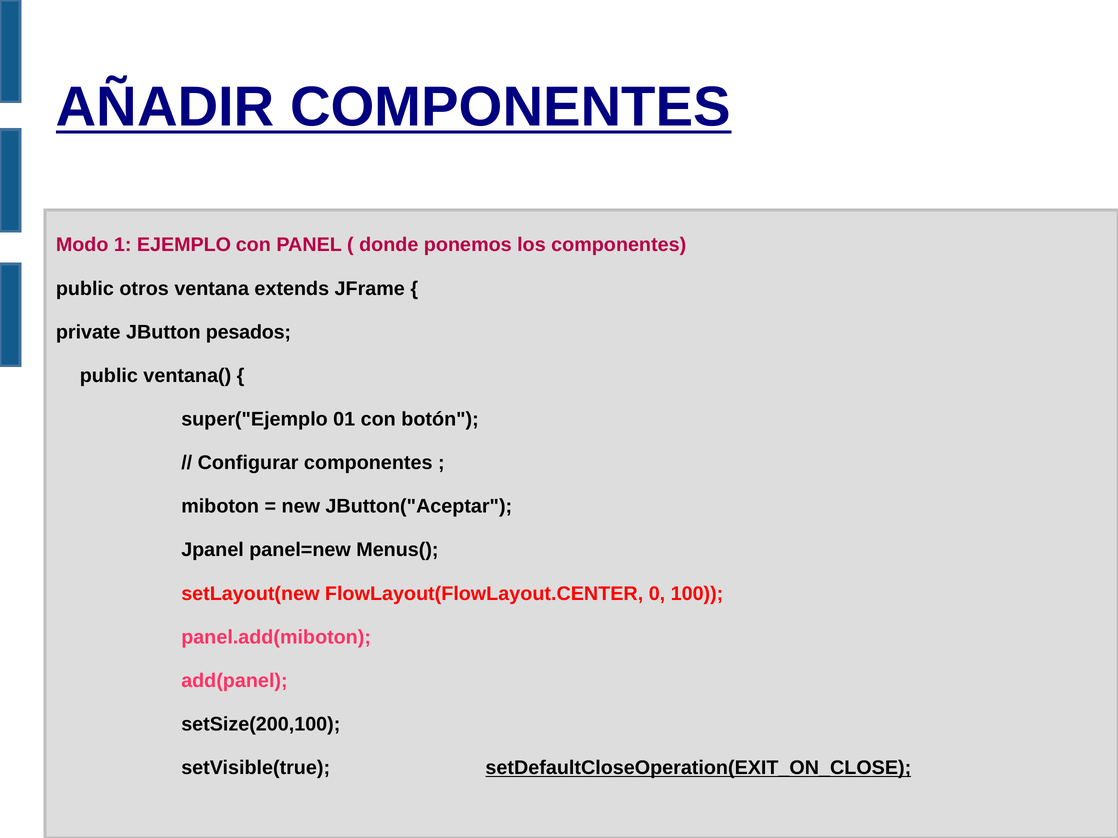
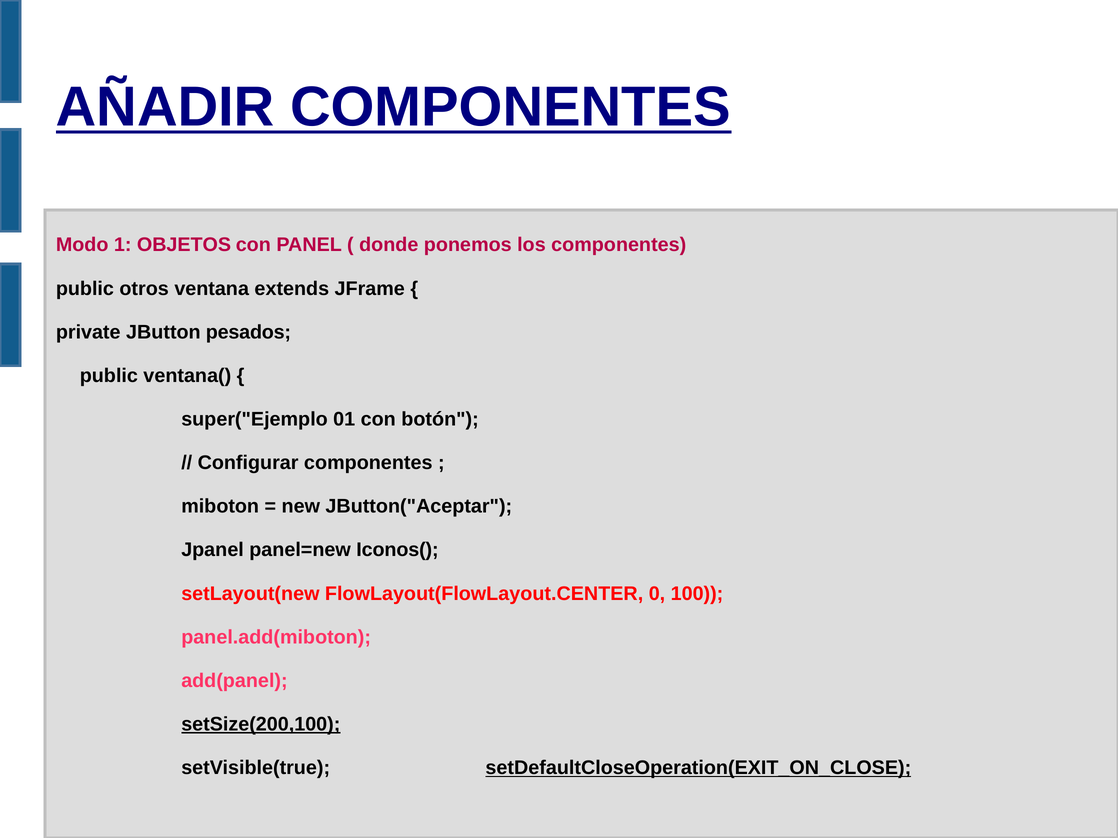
EJEMPLO: EJEMPLO -> OBJETOS (184, 245)
Menus(: Menus( -> Iconos( (397, 550)
setSize(200,100 underline: none -> present (261, 725)
